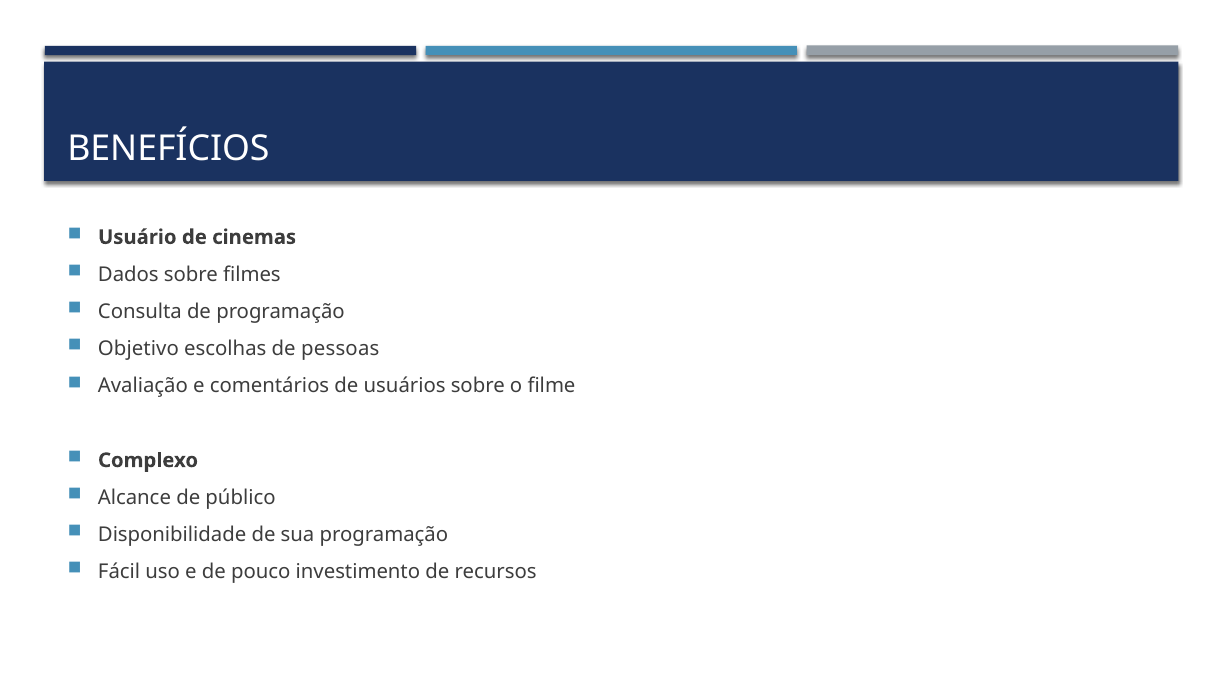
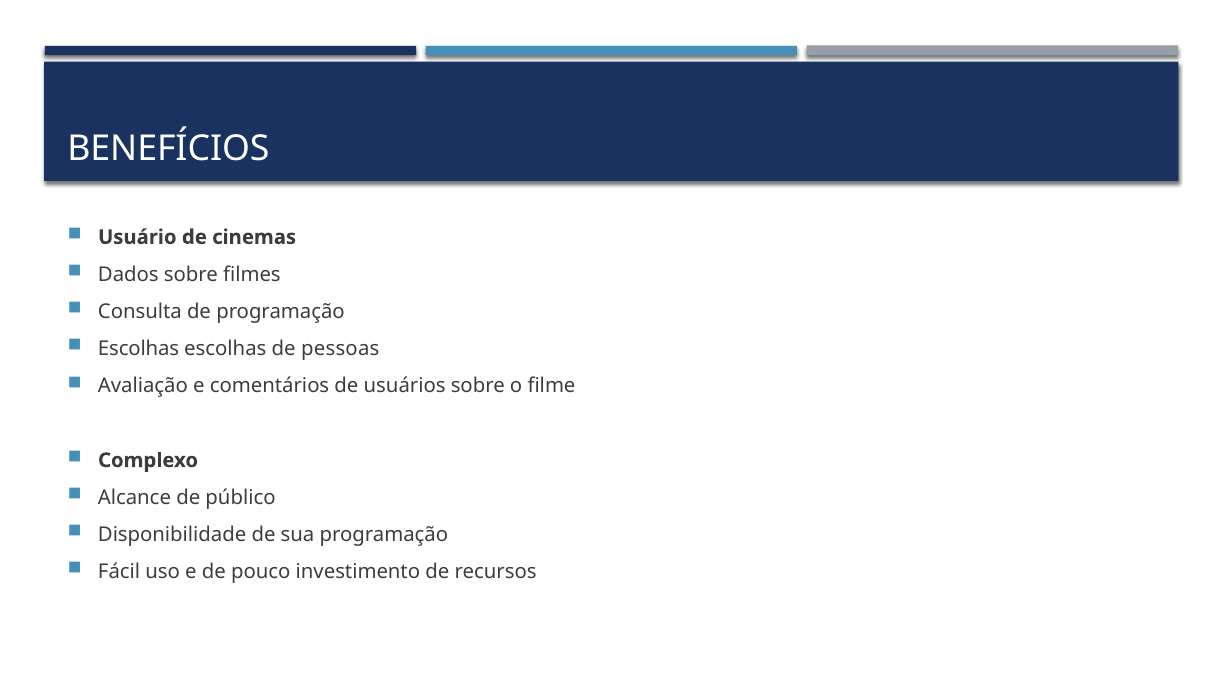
Objetivo: Objetivo -> Escolhas (139, 349)
